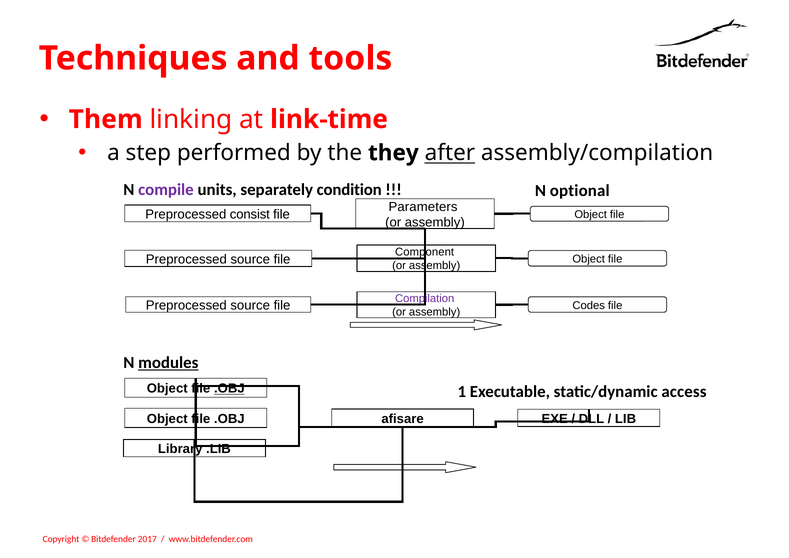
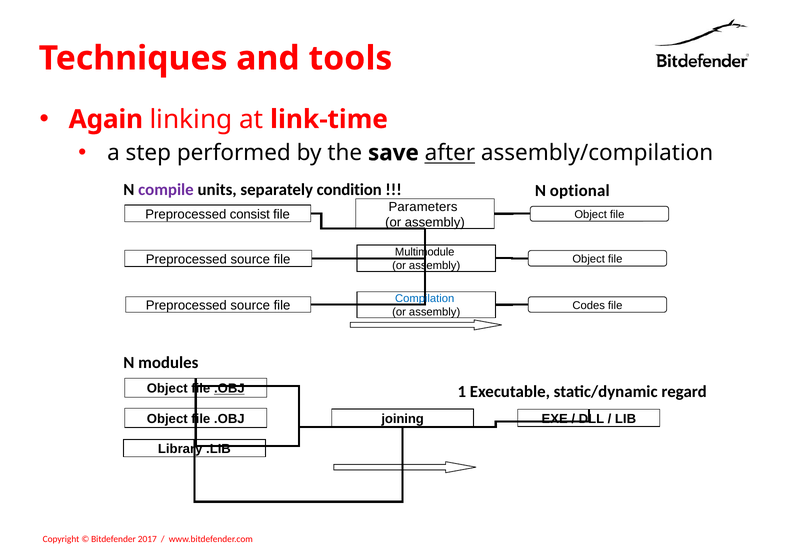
Them: Them -> Again (106, 119)
they: they -> save (393, 153)
Component: Component -> Multimodule (425, 252)
Compilation colour: purple -> blue (425, 299)
modules underline: present -> none (168, 363)
access: access -> regard (684, 392)
afisare: afisare -> joining (403, 419)
